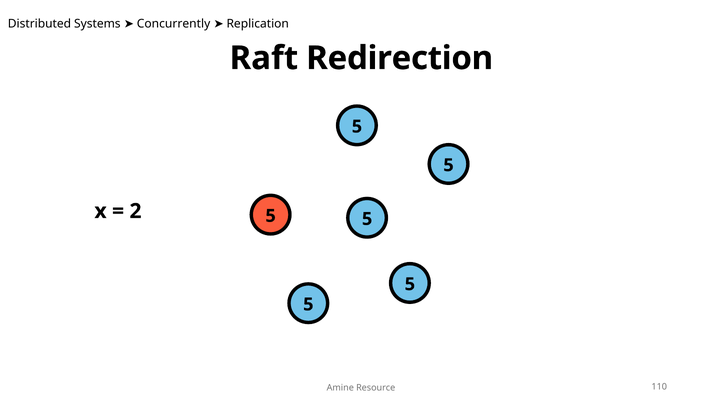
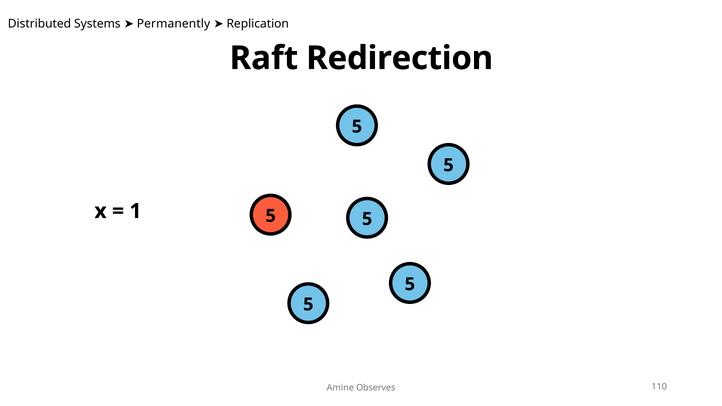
Concurrently: Concurrently -> Permanently (174, 24)
2: 2 -> 1 (136, 211)
Resource: Resource -> Observes (376, 388)
